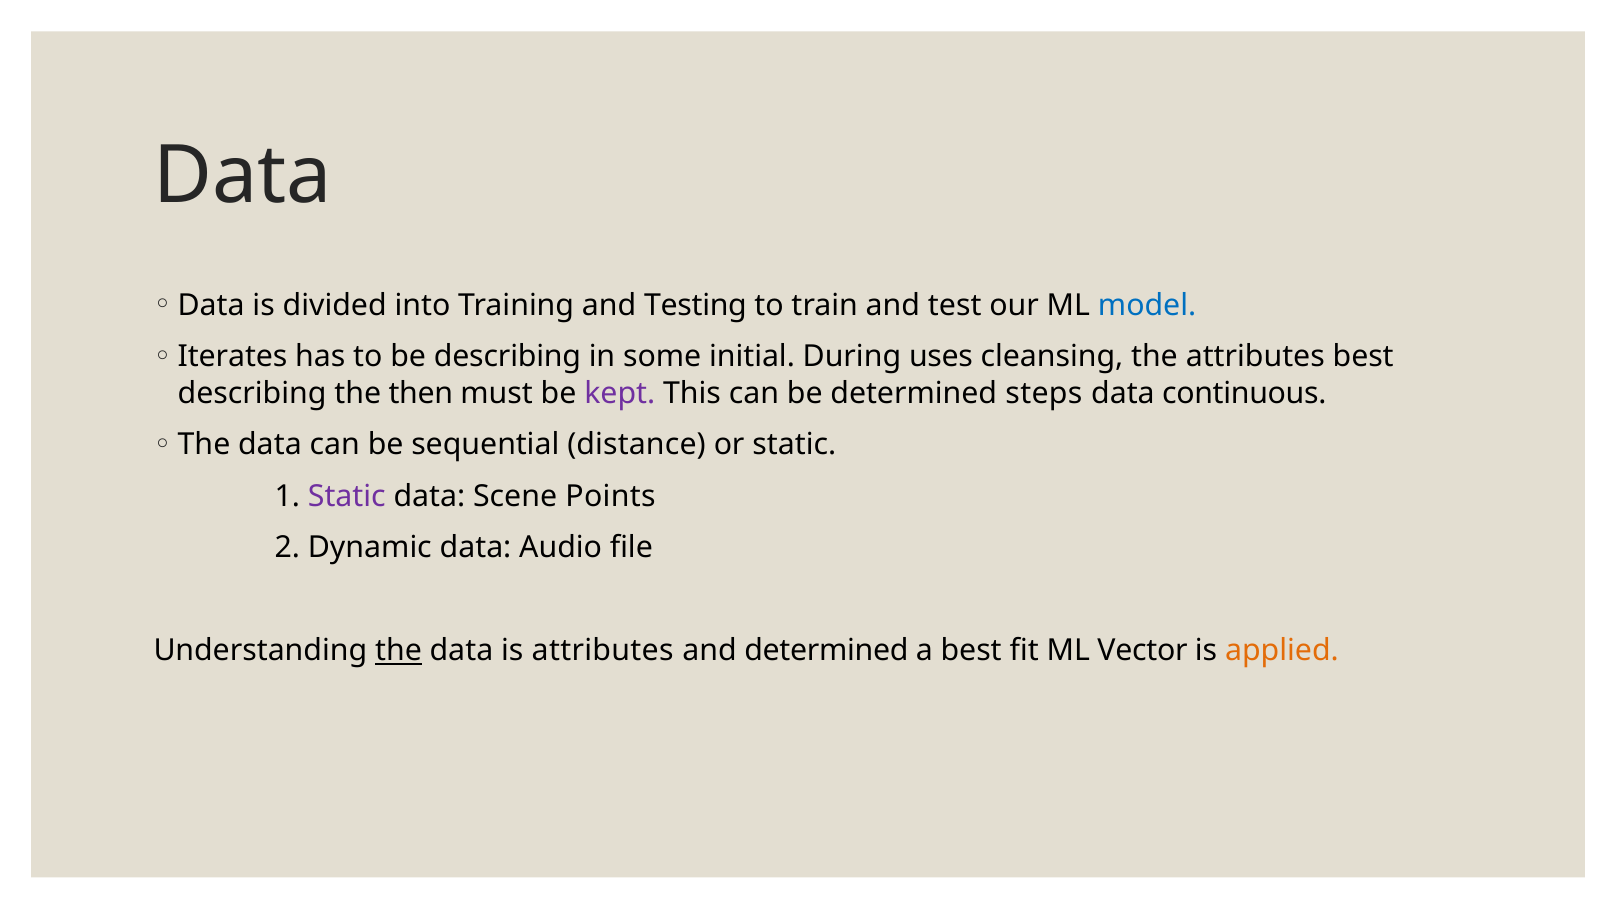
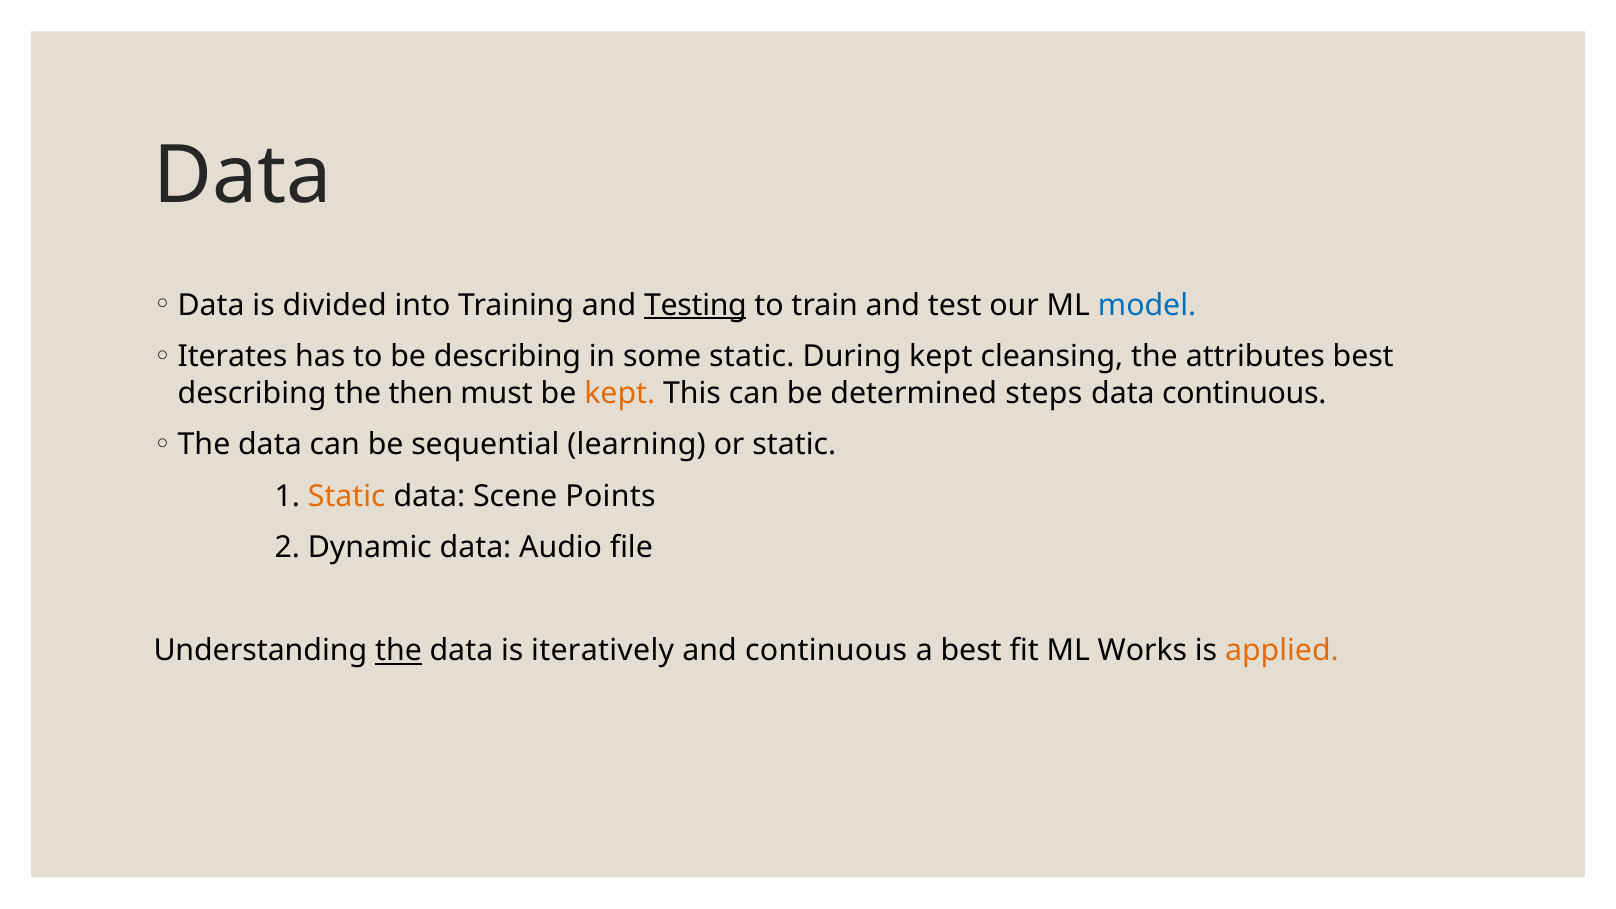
Testing underline: none -> present (695, 305)
some initial: initial -> static (752, 357)
During uses: uses -> kept (941, 357)
kept colour: purple -> orange (620, 393)
distance: distance -> learning (636, 445)
Static colour: purple -> orange (347, 496)
is attributes: attributes -> iteratively (603, 651)
and determined: determined -> continuous (826, 651)
Vector: Vector -> Works (1142, 651)
